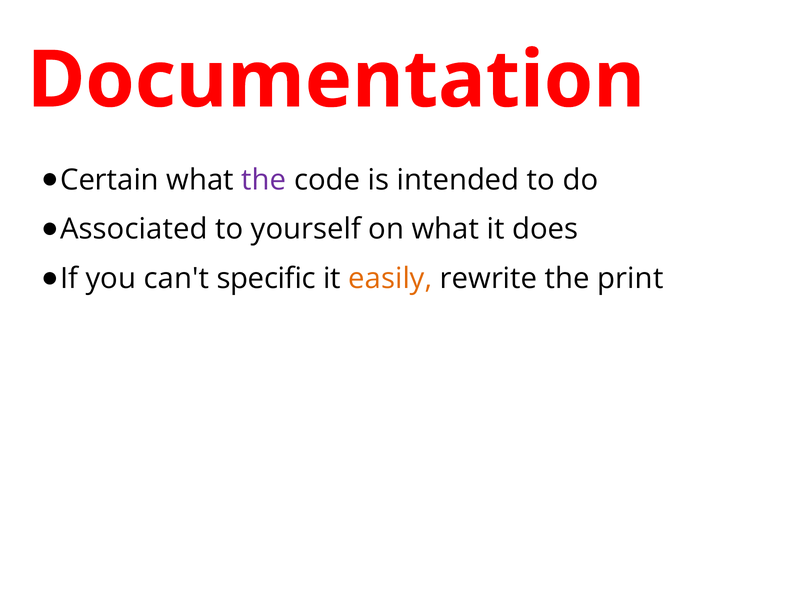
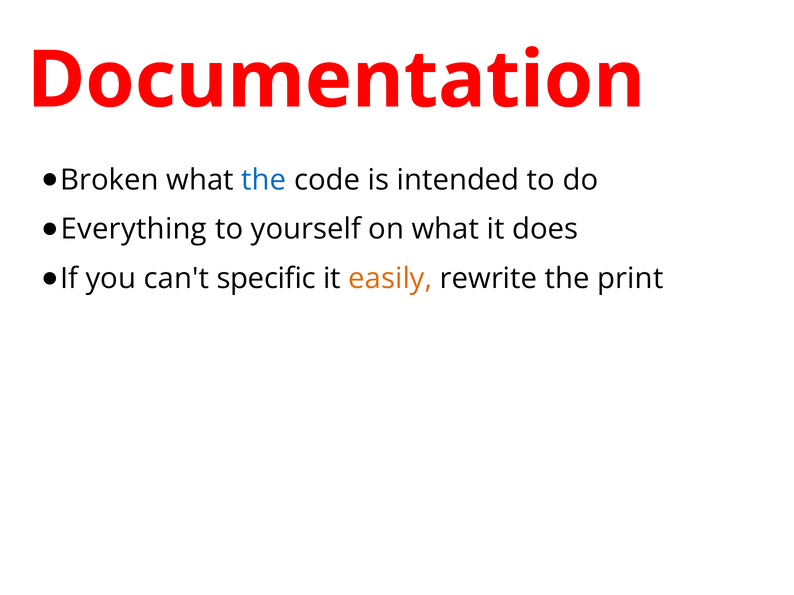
Certain: Certain -> Broken (109, 180)
the colour: purple -> blue (264, 180)
Associated: Associated -> Everything (134, 229)
